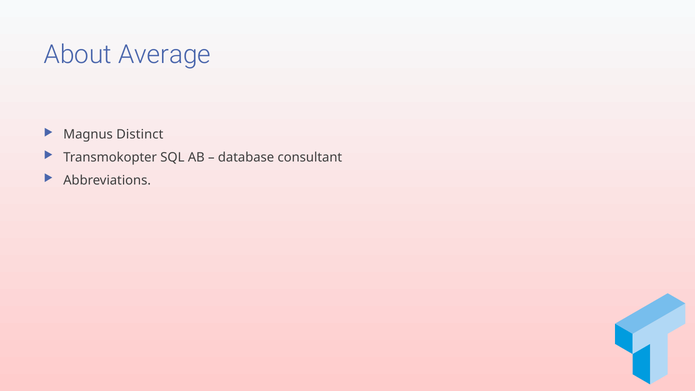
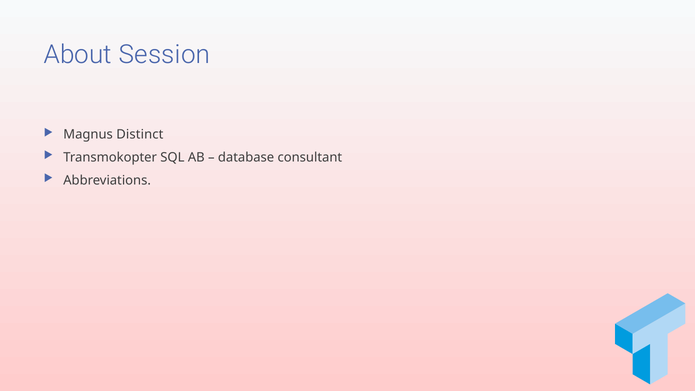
Average: Average -> Session (164, 55)
